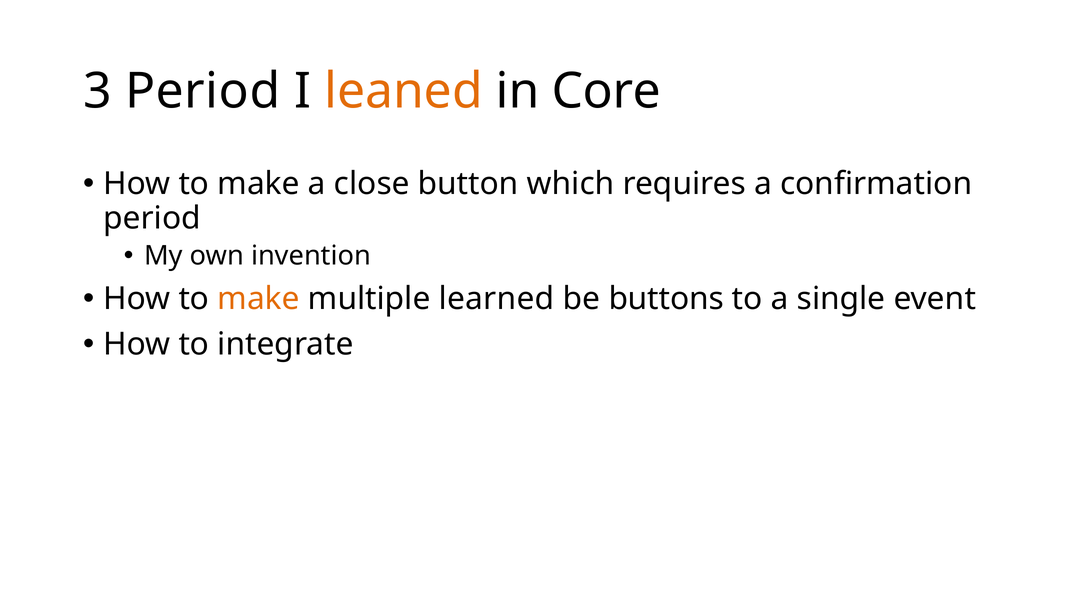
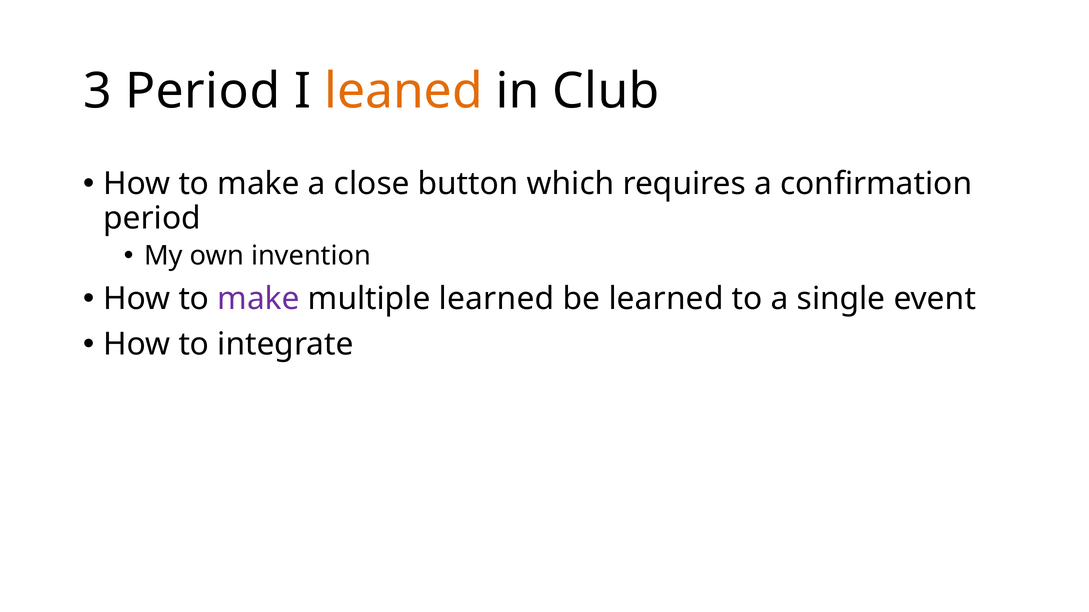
Core: Core -> Club (606, 91)
make colour: orange -> purple (259, 299)
be buttons: buttons -> learned (666, 299)
